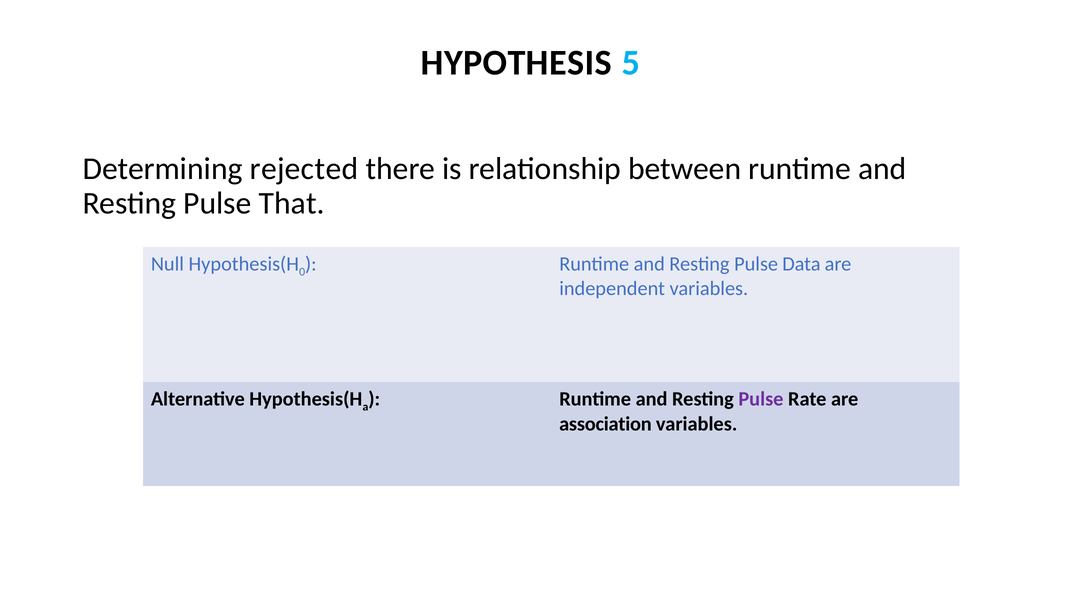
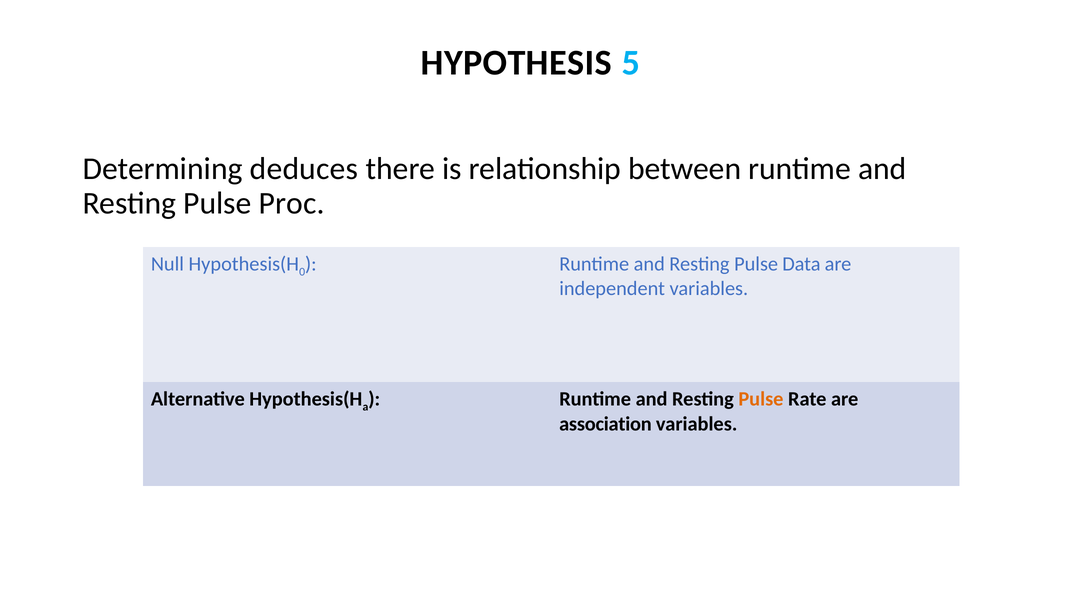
rejected: rejected -> deduces (304, 169)
That: That -> Proc (292, 203)
Pulse colour: purple -> orange (761, 399)
